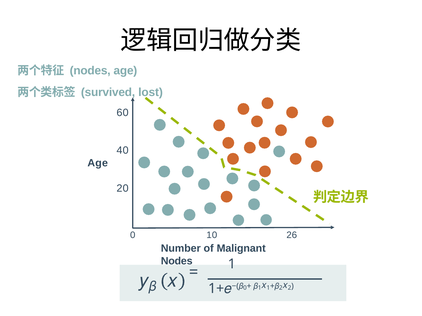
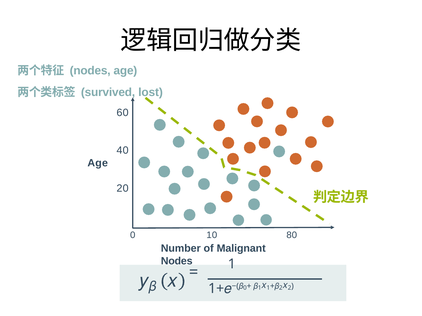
26: 26 -> 80 (292, 235)
